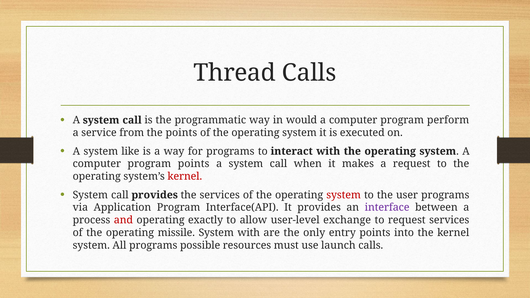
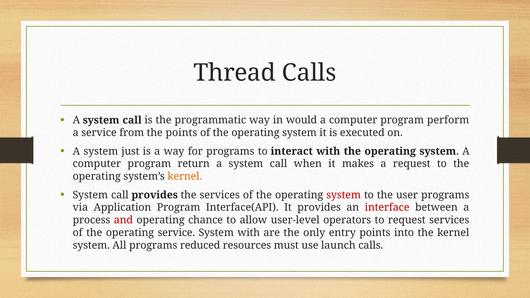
like: like -> just (130, 151)
program points: points -> return (194, 164)
kernel colour: red -> orange (185, 176)
interface colour: purple -> red (387, 208)
exactly: exactly -> chance (206, 220)
exchange: exchange -> operators (347, 220)
operating missile: missile -> service (176, 233)
possible: possible -> reduced (200, 245)
